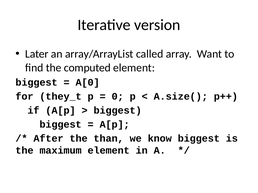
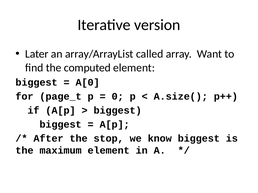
they_t: they_t -> page_t (61, 97)
than: than -> stop (109, 139)
